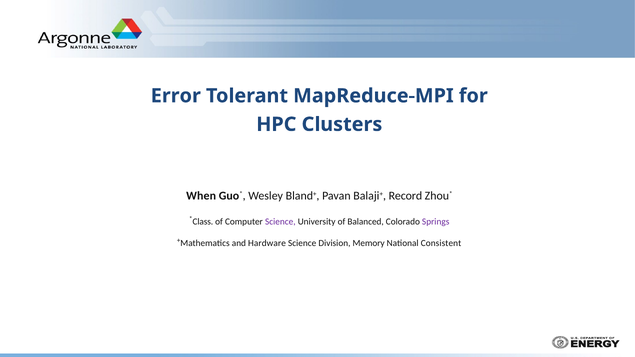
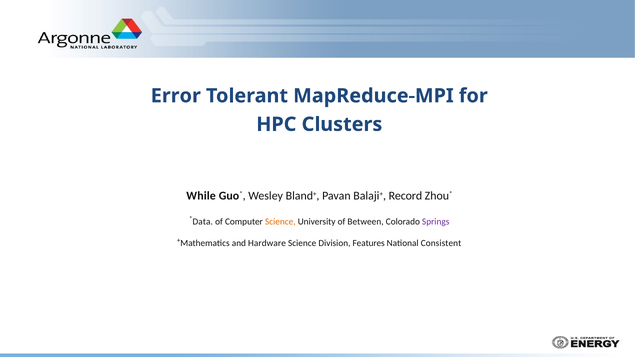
When: When -> While (201, 196)
Class: Class -> Data (203, 222)
Science colour: purple -> orange (280, 222)
Balanced: Balanced -> Between (366, 222)
Memory: Memory -> Features (369, 243)
